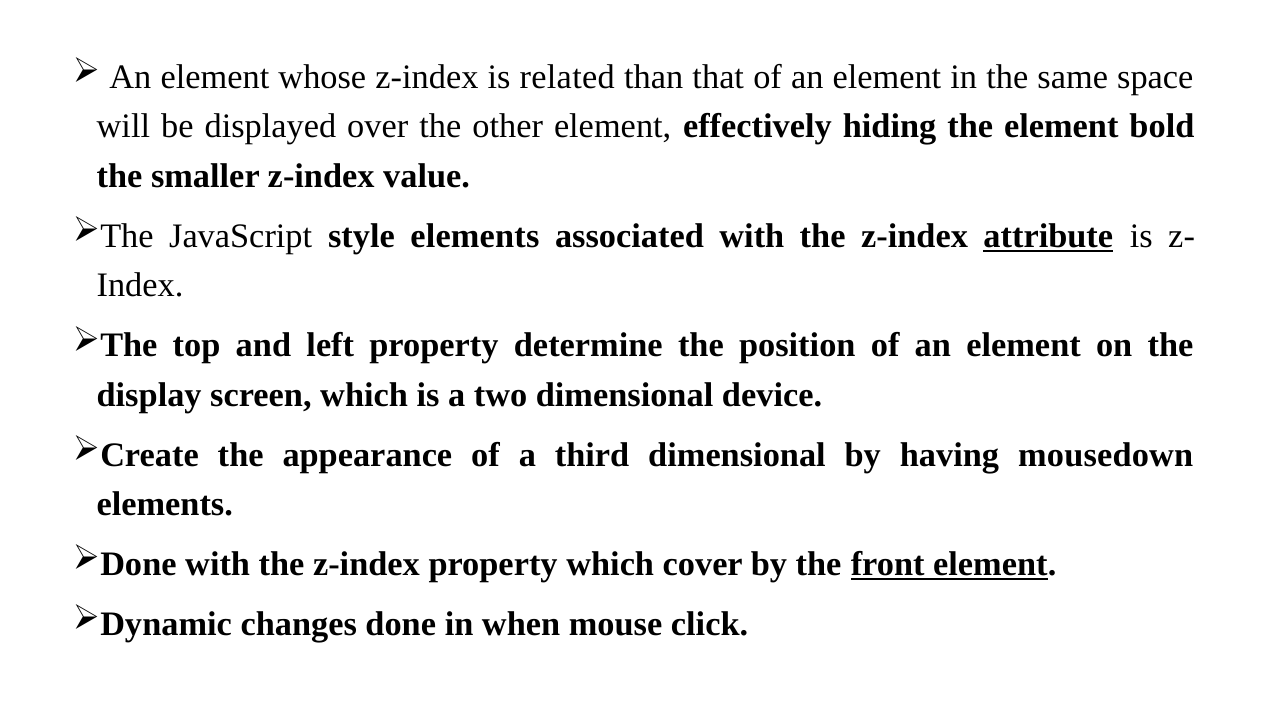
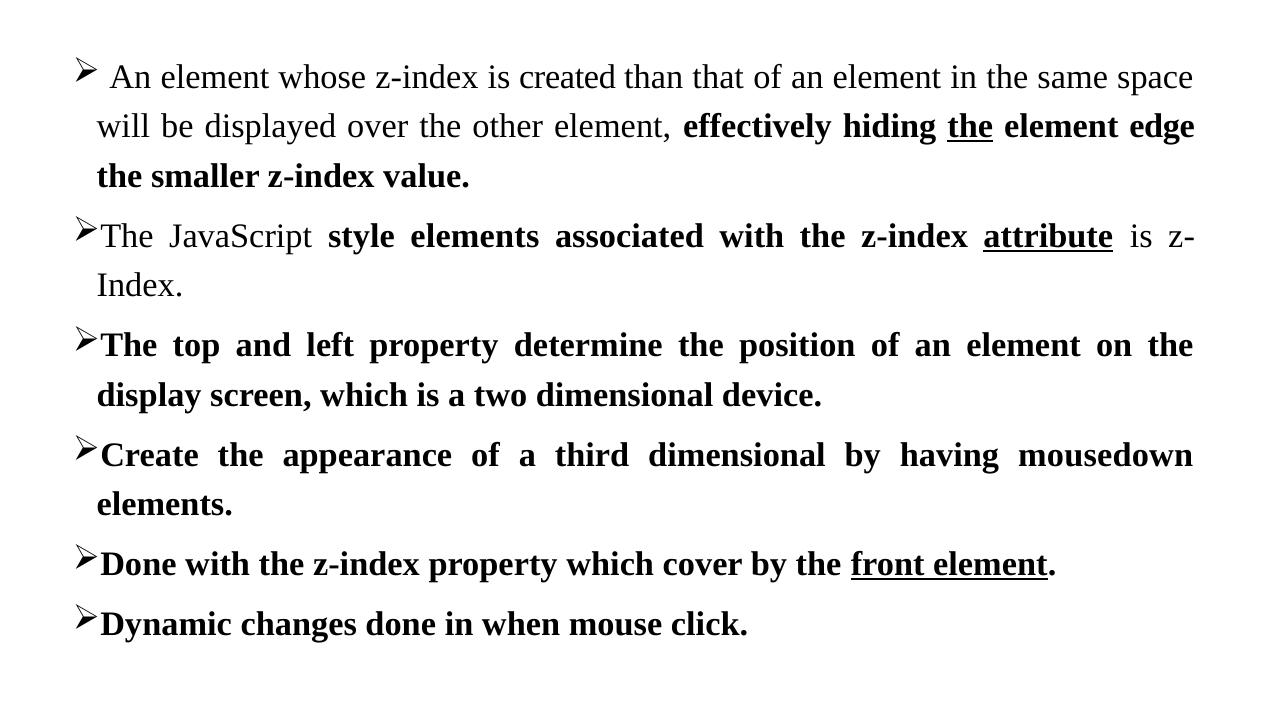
related: related -> created (568, 77)
the underline: none -> present (970, 127)
bold: bold -> edge (1162, 127)
